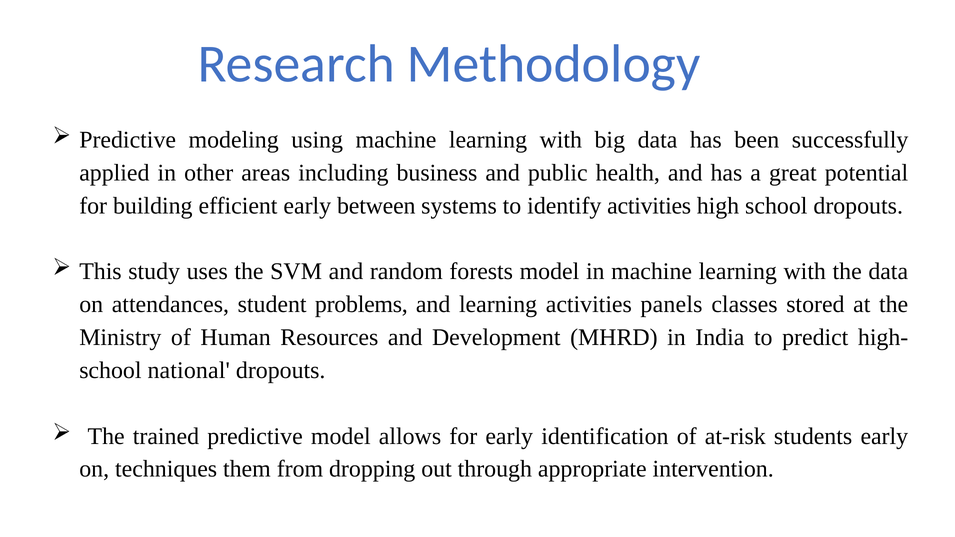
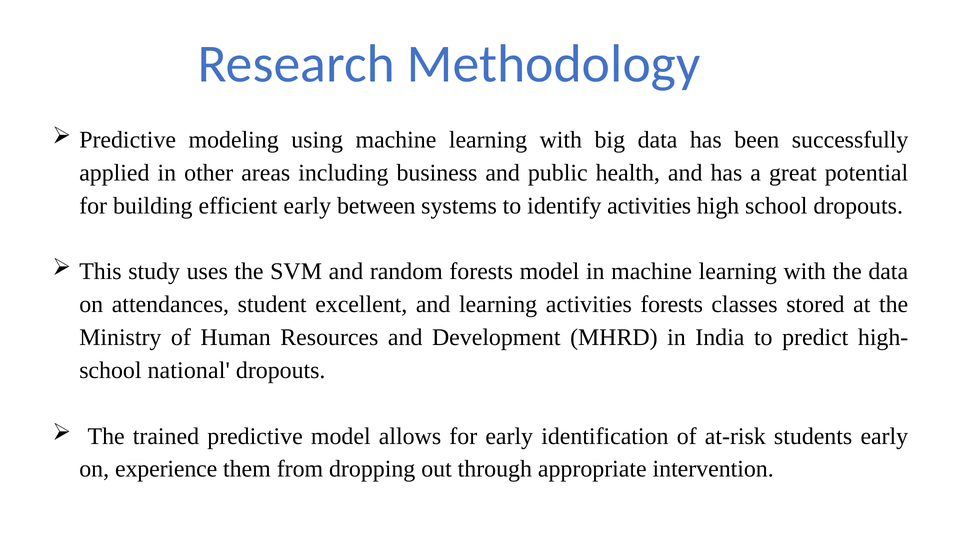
problems: problems -> excellent (361, 305)
activities panels: panels -> forests (672, 305)
techniques: techniques -> experience (166, 469)
